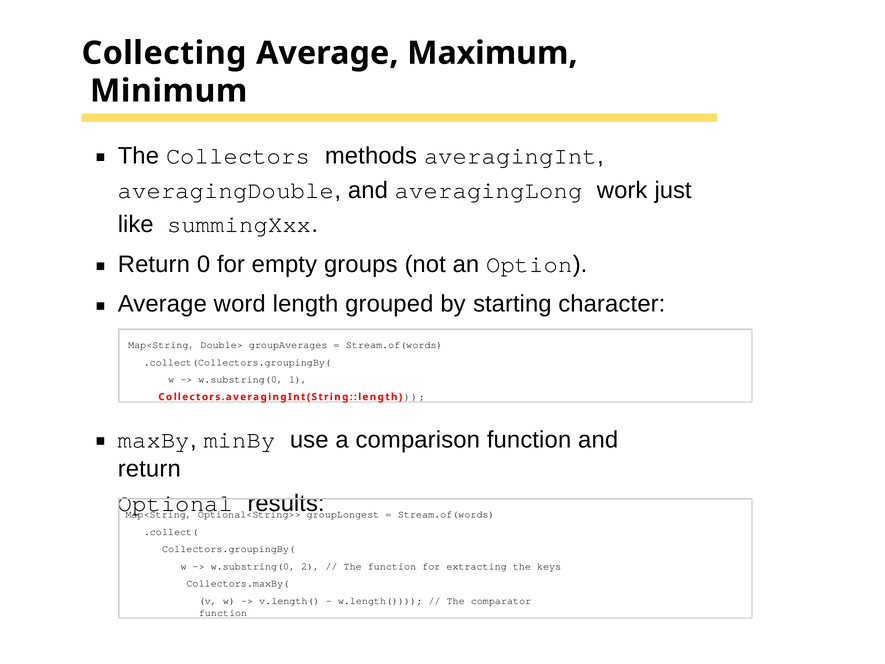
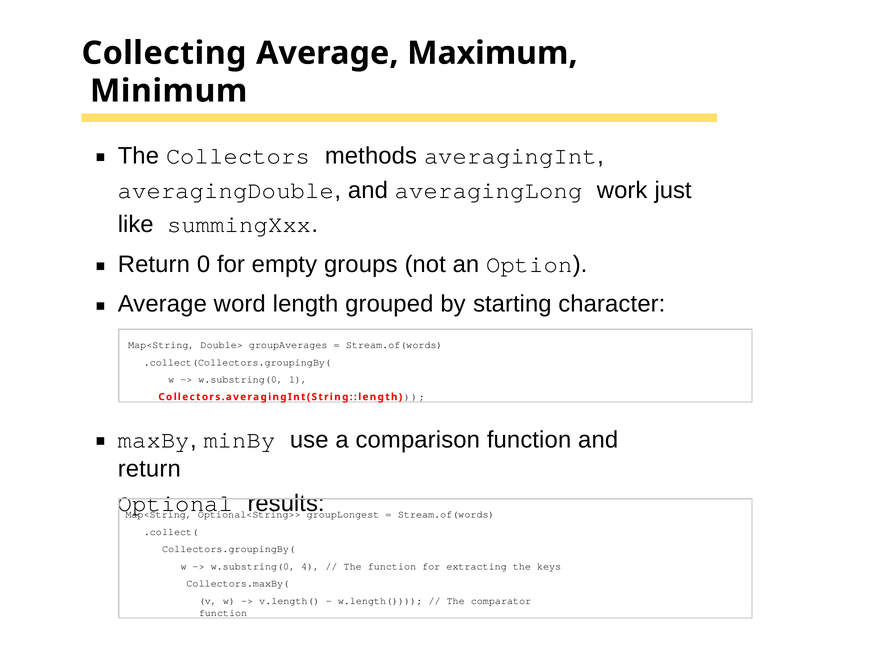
2: 2 -> 4 (310, 566)
